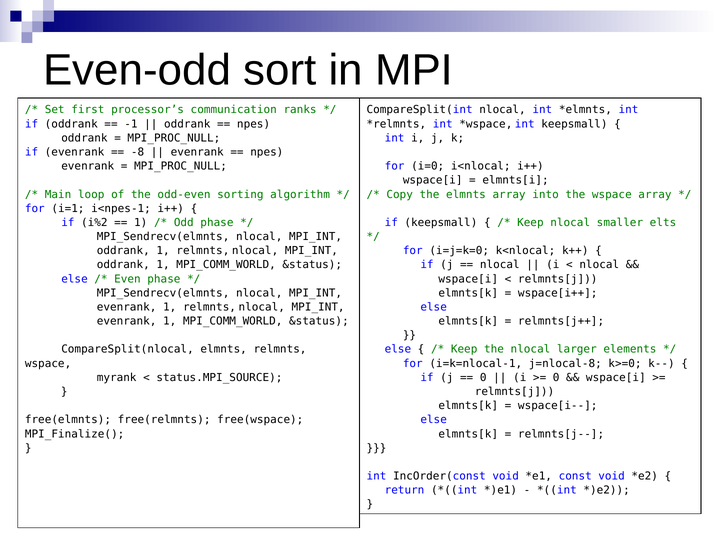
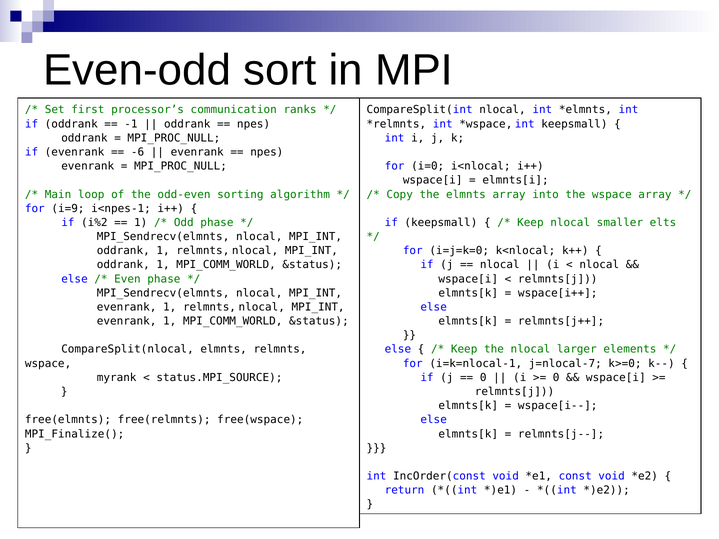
-8: -8 -> -6 (138, 152)
i=1: i=1 -> i=9 (68, 209)
j=nlocal-8: j=nlocal-8 -> j=nlocal-7 (565, 364)
